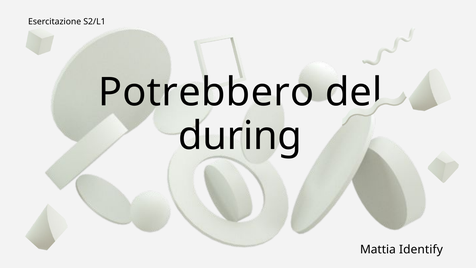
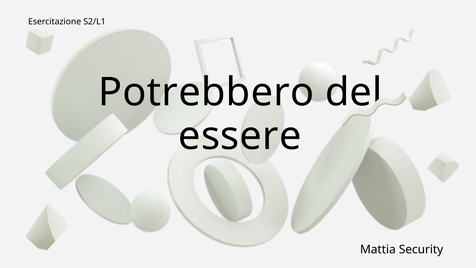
during: during -> essere (240, 136)
Identify: Identify -> Security (421, 249)
